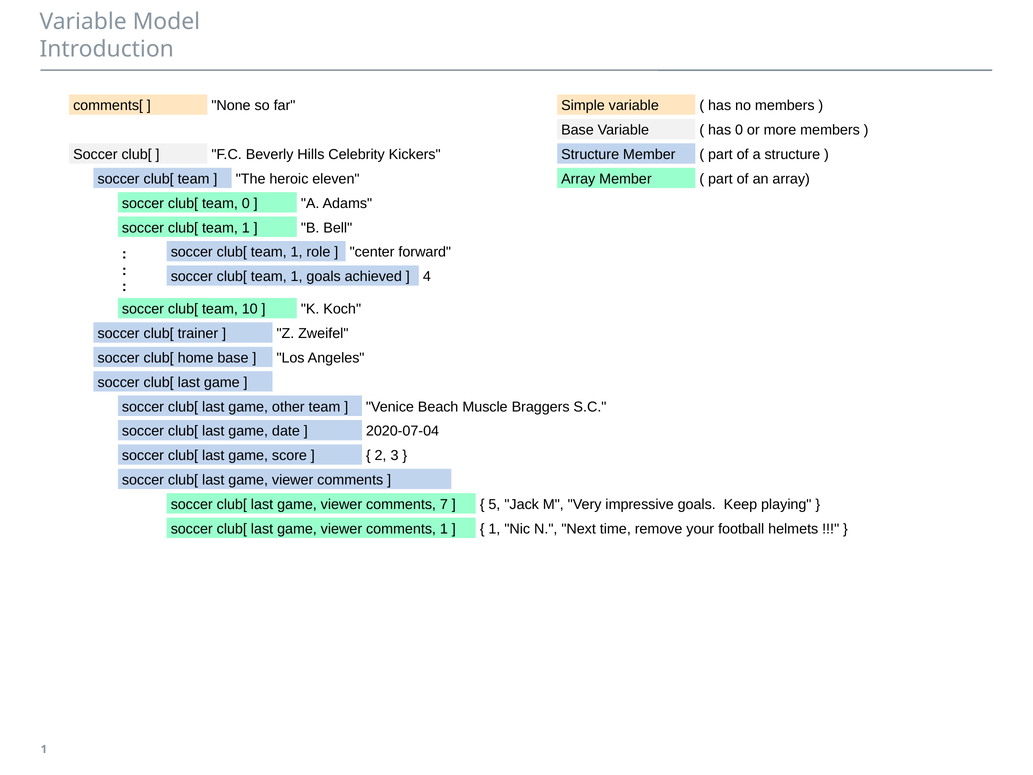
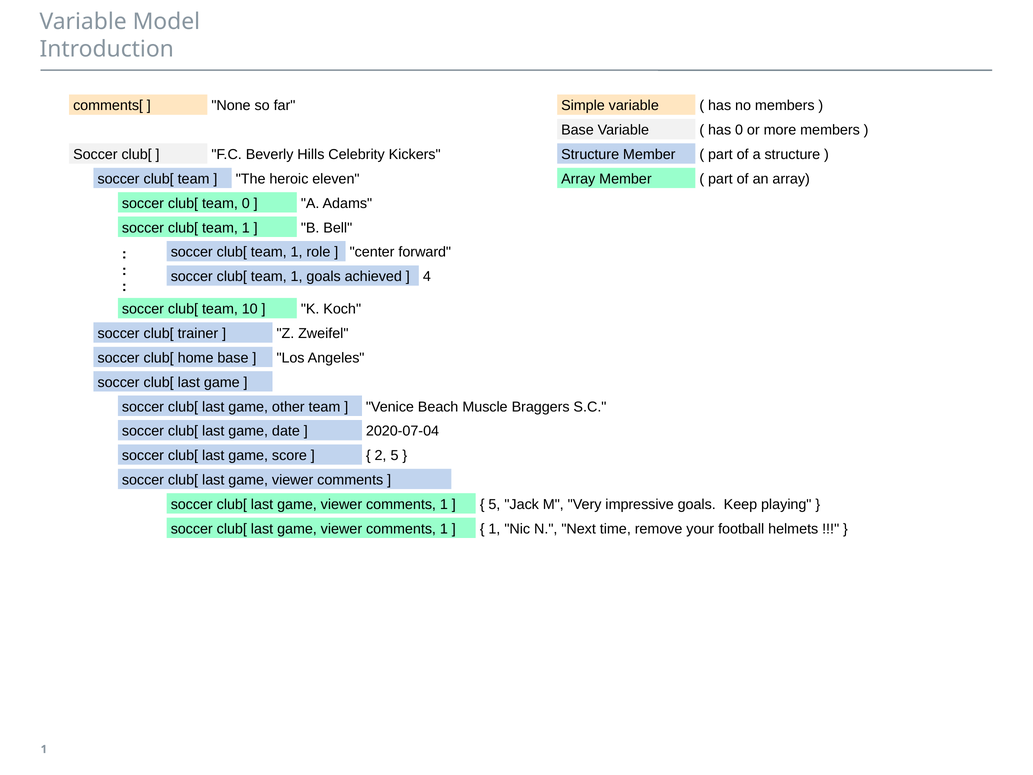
2 3: 3 -> 5 (395, 455)
7: 7 -> 1 (444, 504)
